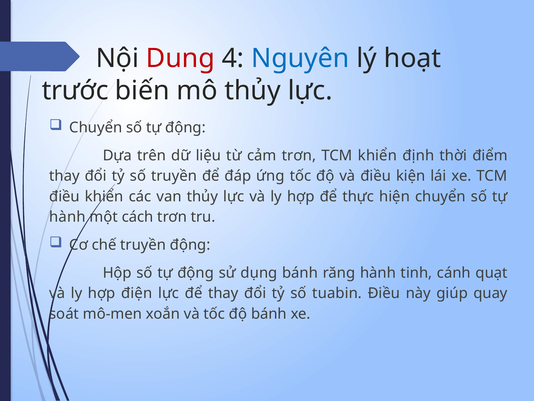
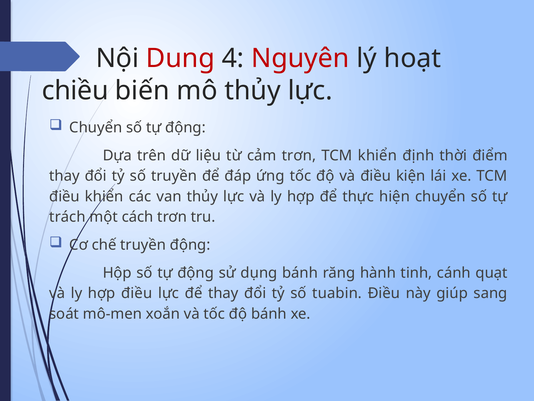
Nguyên colour: blue -> red (300, 58)
trước: trước -> chiều (75, 90)
hành: hành -> trách (67, 217)
hợp điện: điện -> điều (137, 293)
quay: quay -> sang (490, 293)
